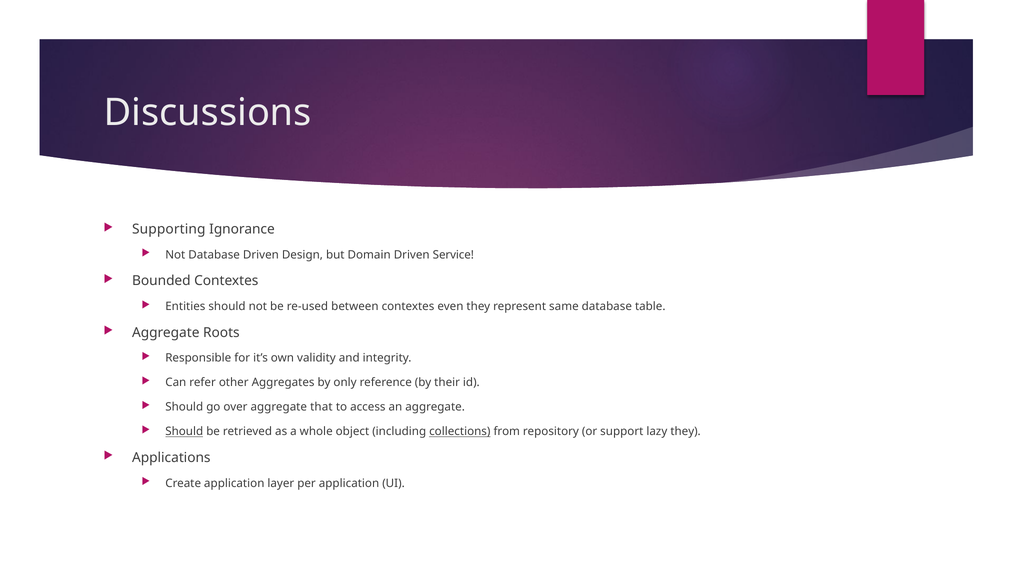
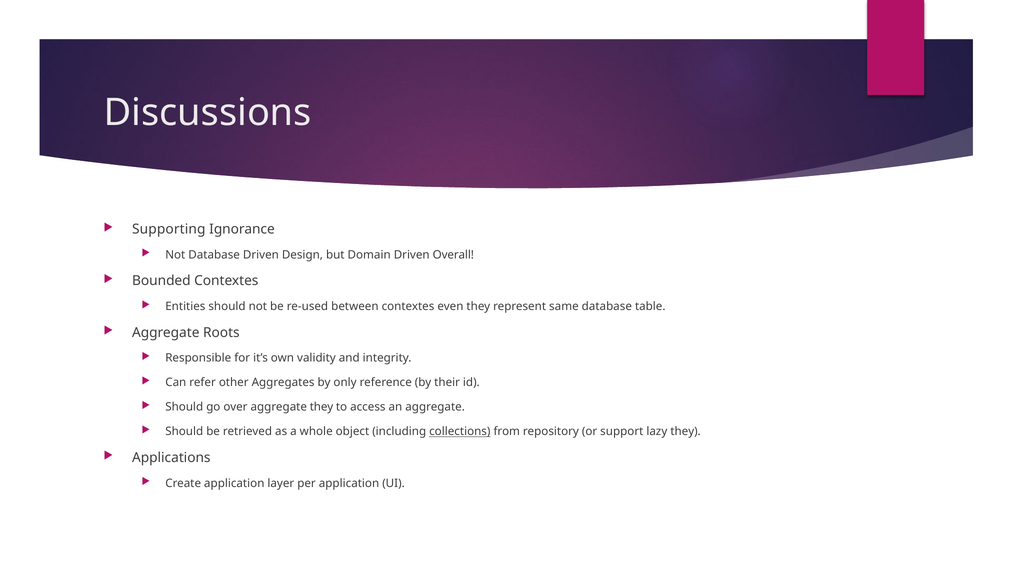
Service: Service -> Overall (453, 255)
aggregate that: that -> they (321, 407)
Should underline: present -> none (184, 431)
